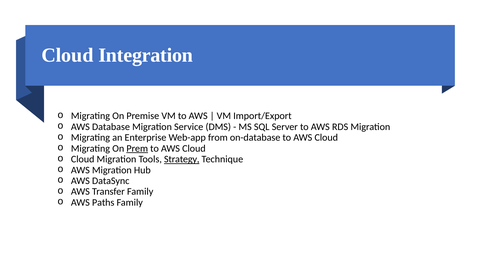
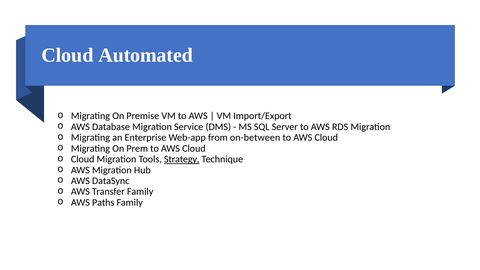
Integration: Integration -> Automated (146, 55)
on-database: on-database -> on-between (255, 138)
Prem underline: present -> none (137, 148)
